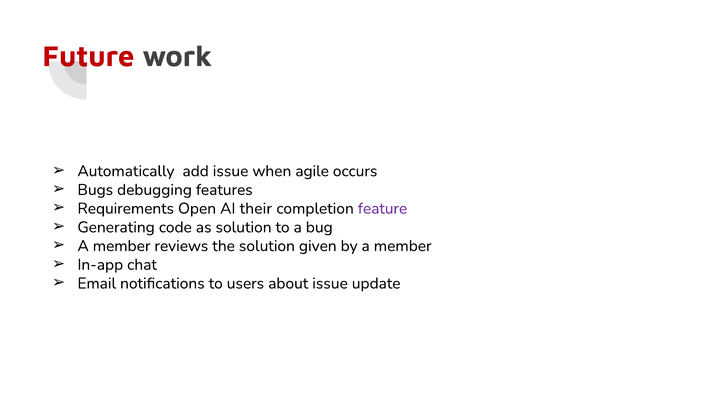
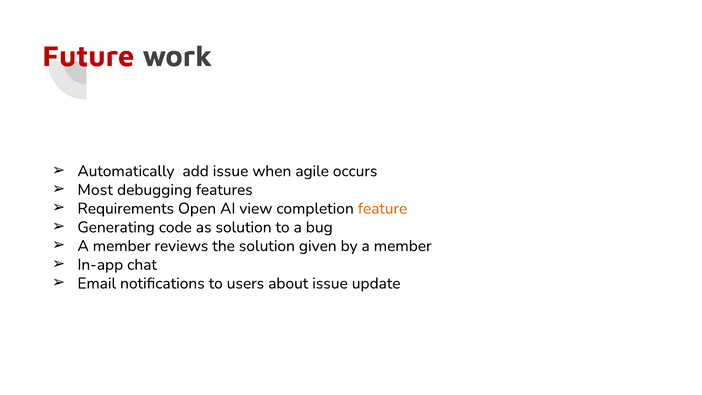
Bugs: Bugs -> Most (95, 190)
their: their -> view (256, 208)
feature colour: purple -> orange (383, 208)
